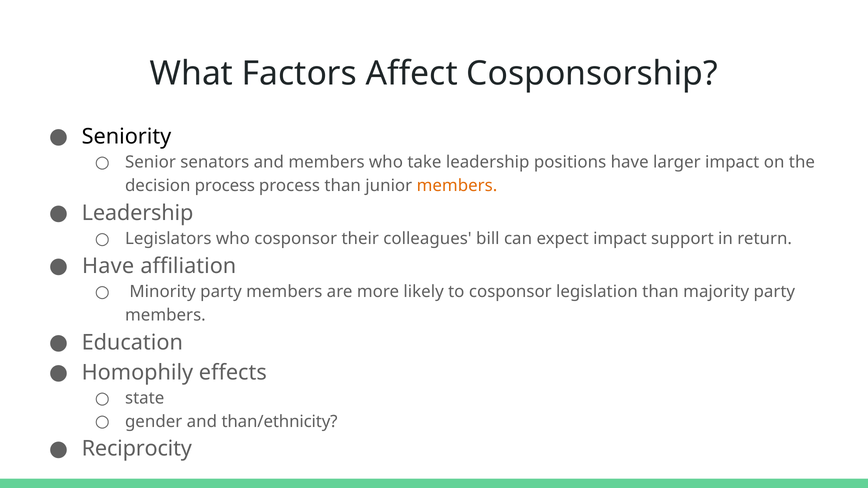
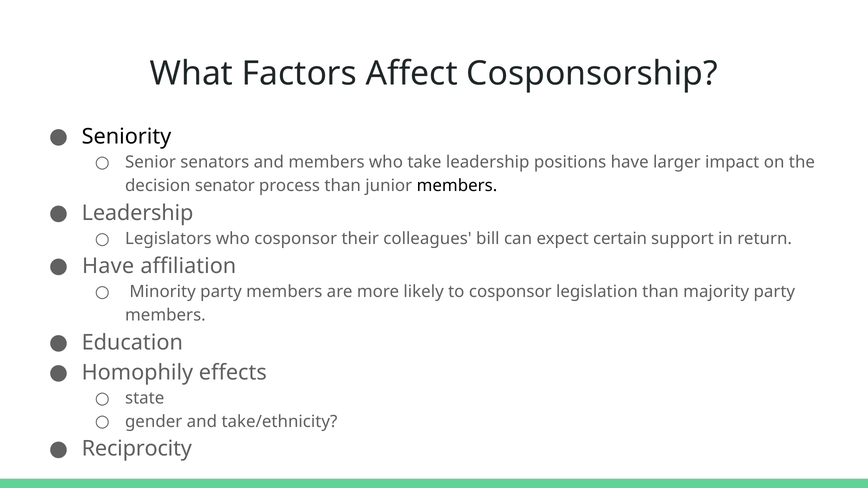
decision process: process -> senator (225, 186)
members colour: orange -> black (457, 186)
expect impact: impact -> certain (620, 239)
than/ethnicity: than/ethnicity -> take/ethnicity (279, 422)
